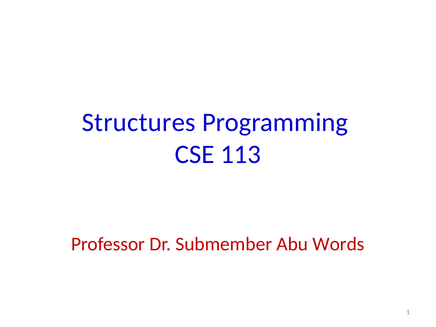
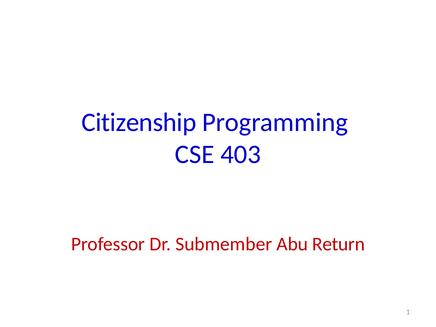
Structures: Structures -> Citizenship (139, 122)
113: 113 -> 403 (241, 155)
Words: Words -> Return (339, 244)
